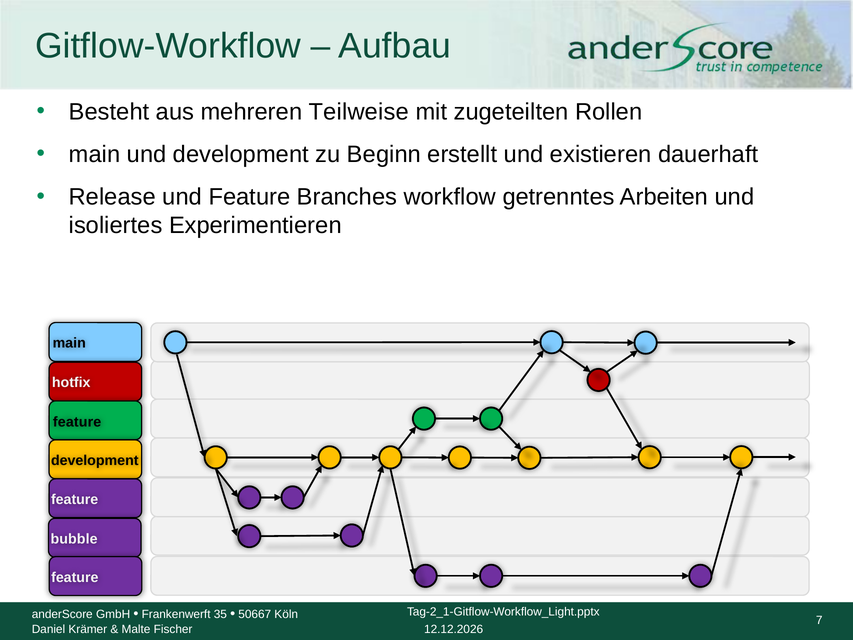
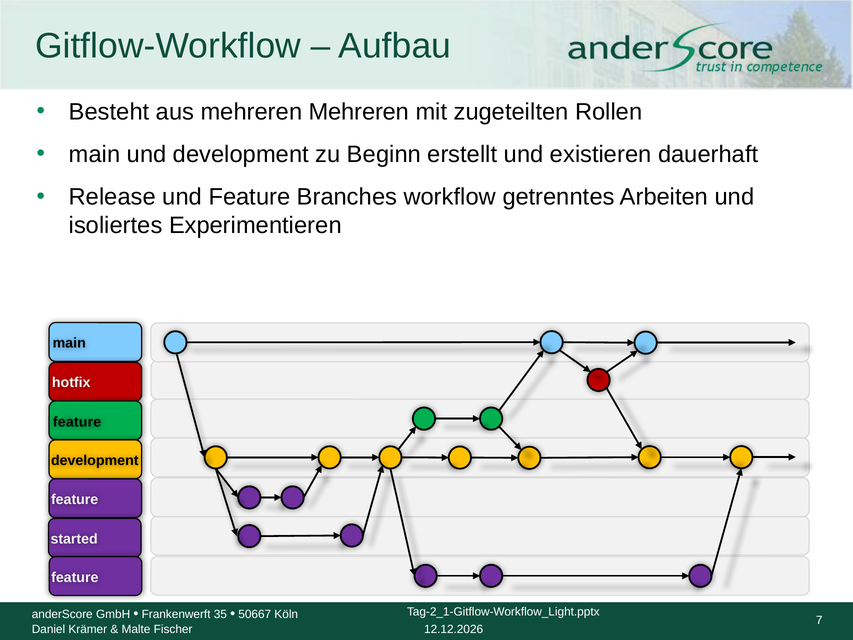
mehreren Teilweise: Teilweise -> Mehreren (359, 112)
bubble: bubble -> started (74, 539)
